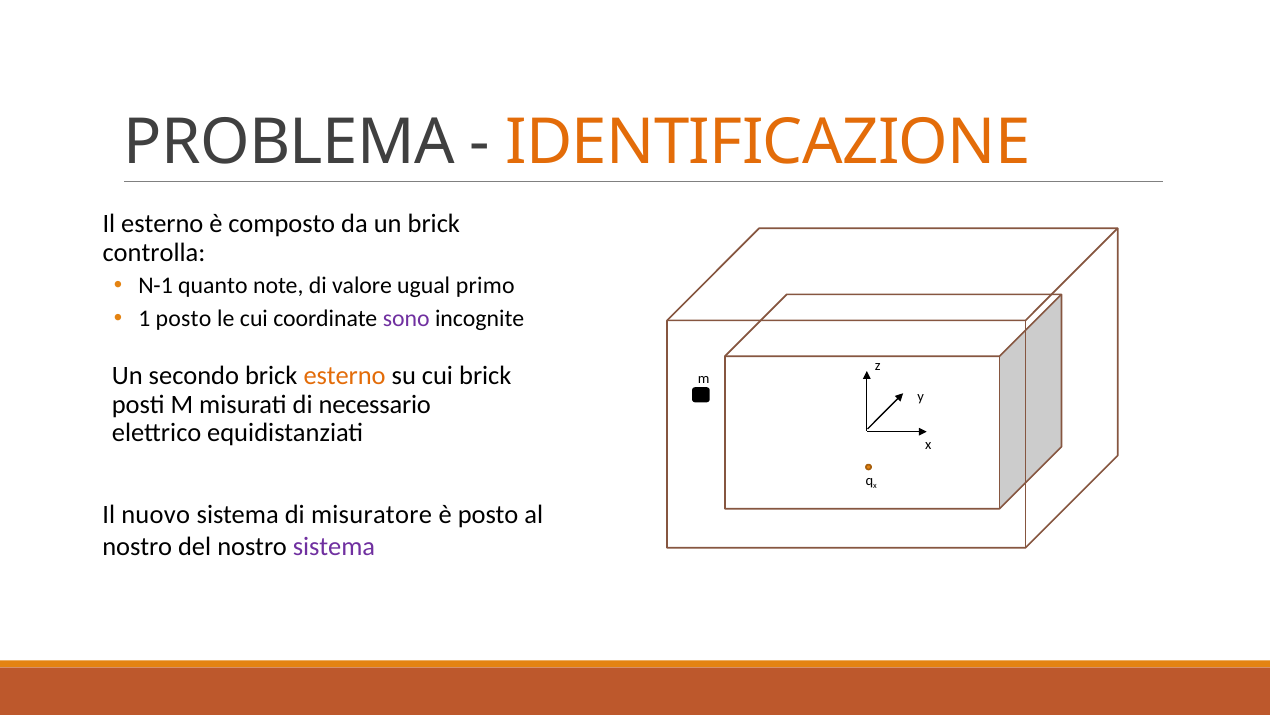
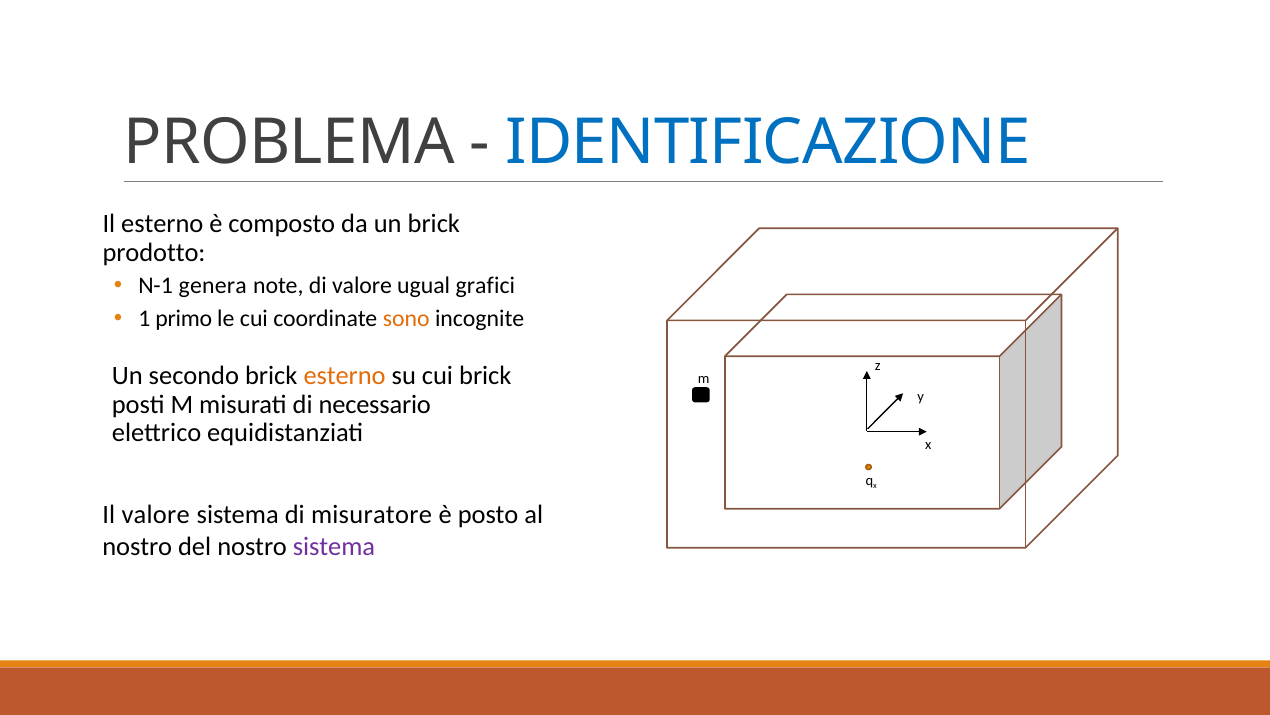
IDENTIFICAZIONE colour: orange -> blue (768, 142)
controlla: controlla -> prodotto (154, 252)
quanto: quanto -> genera (213, 285)
primo: primo -> grafici (485, 285)
1 posto: posto -> primo (184, 319)
sono colour: purple -> orange (406, 319)
Il nuovo: nuovo -> valore (156, 514)
